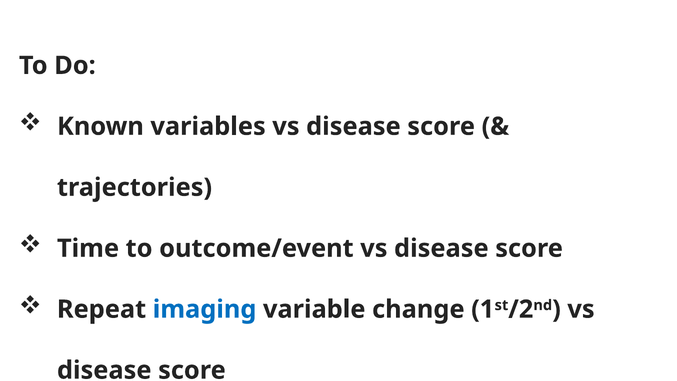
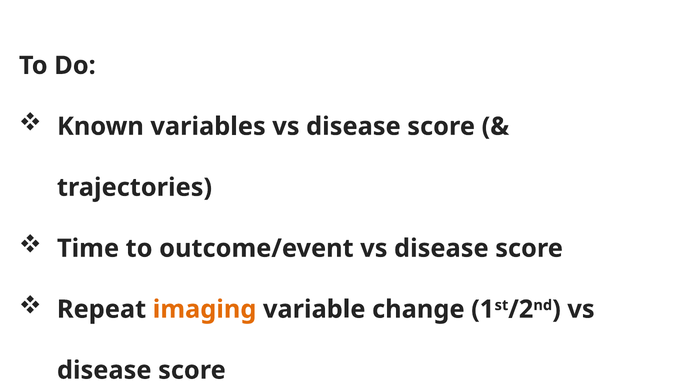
imaging colour: blue -> orange (205, 309)
